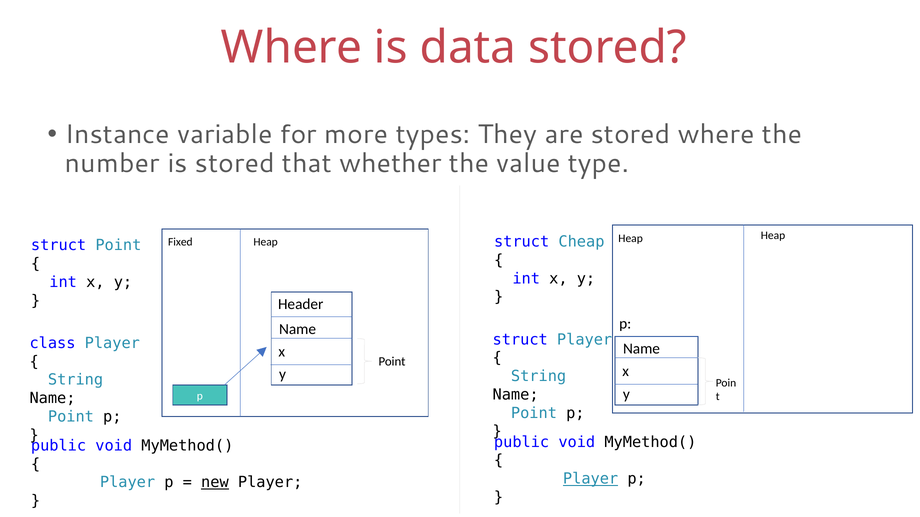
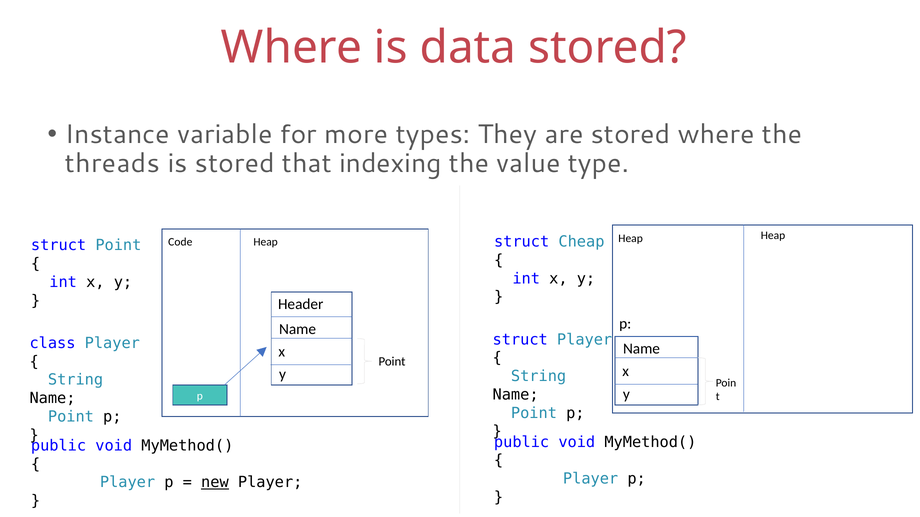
number: number -> threads (112, 164)
whether: whether -> indexing (390, 164)
Fixed: Fixed -> Code (180, 242)
Player underline: present -> none (591, 479)
